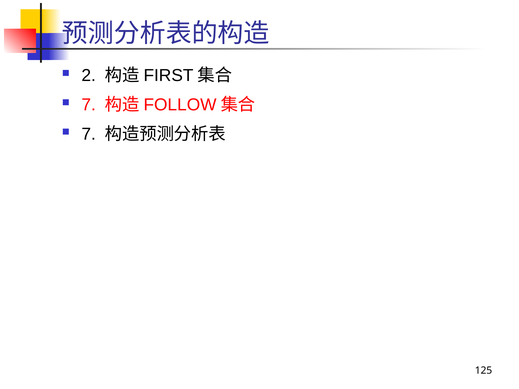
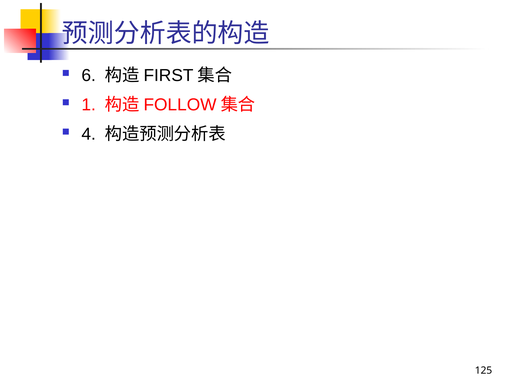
2: 2 -> 6 (89, 76)
7: 7 -> 1 (89, 105)
7: 7 -> 4 (89, 134)
